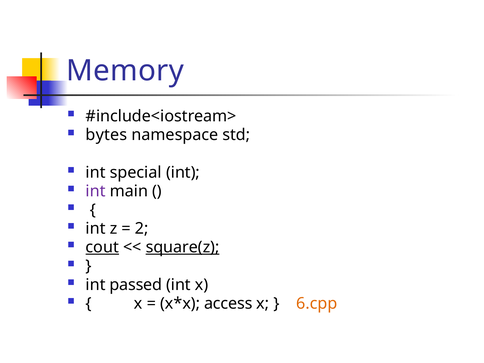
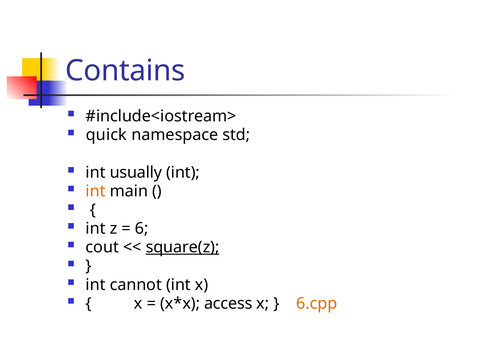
Memory: Memory -> Contains (125, 71)
bytes: bytes -> quick (106, 135)
special: special -> usually (136, 172)
int colour: purple -> orange (96, 191)
2: 2 -> 6 (142, 229)
cout underline: present -> none (102, 247)
passed: passed -> cannot (136, 285)
